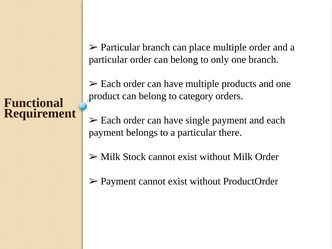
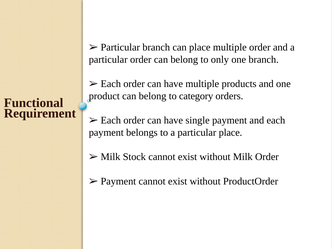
particular there: there -> place (230, 133)
